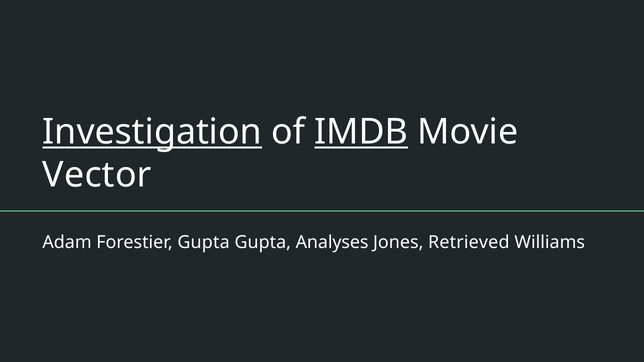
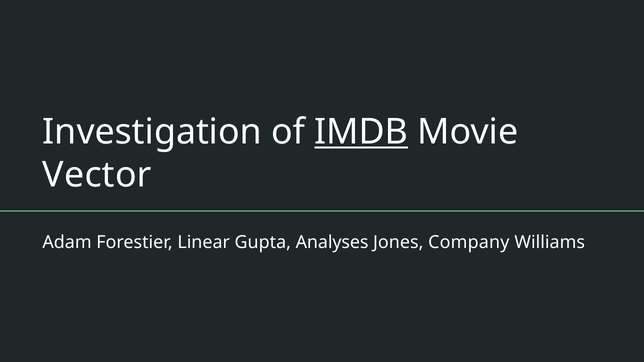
Investigation underline: present -> none (152, 132)
Forestier Gupta: Gupta -> Linear (204, 243)
Retrieved: Retrieved -> Company (469, 243)
